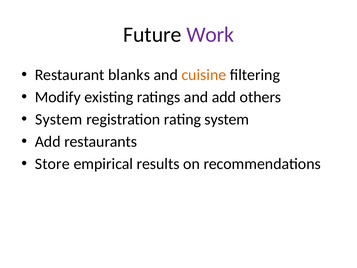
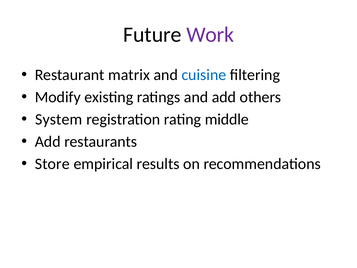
blanks: blanks -> matrix (129, 75)
cuisine colour: orange -> blue (204, 75)
rating system: system -> middle (227, 119)
